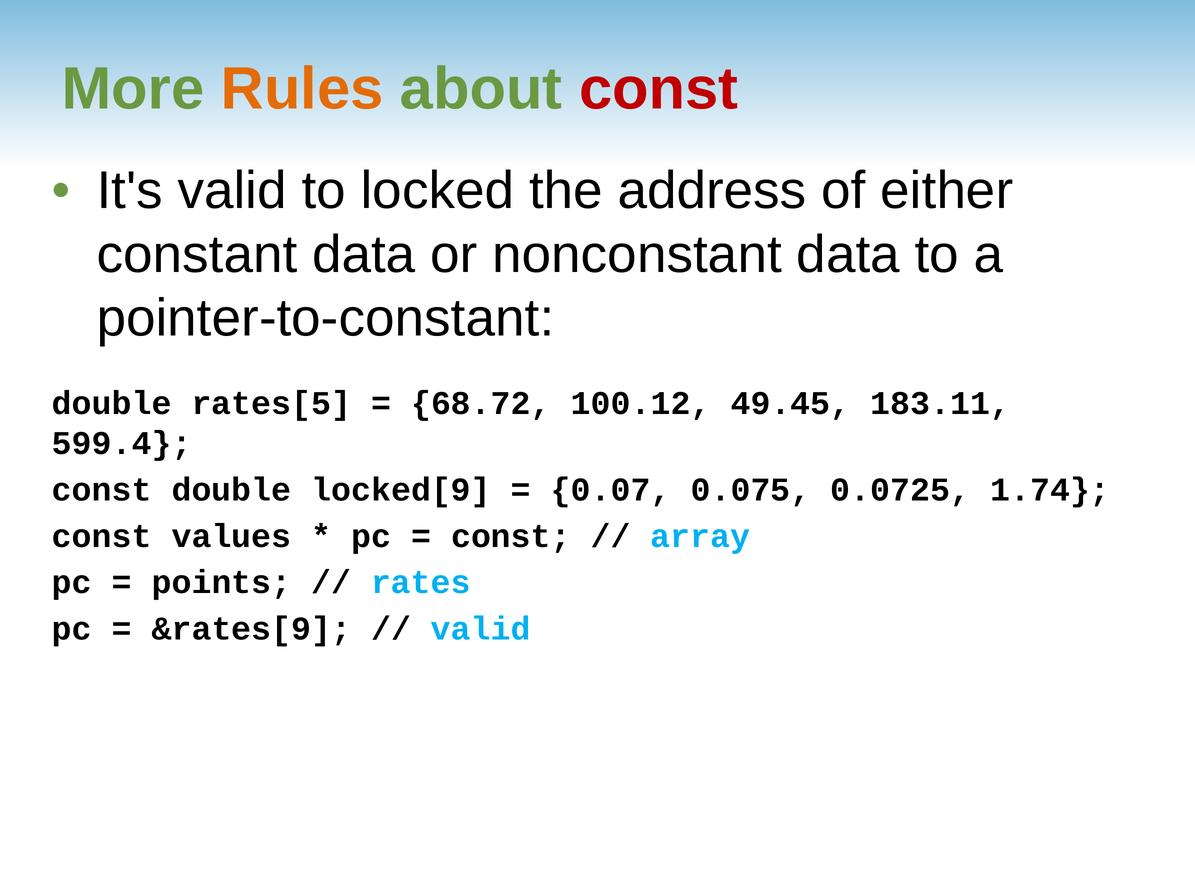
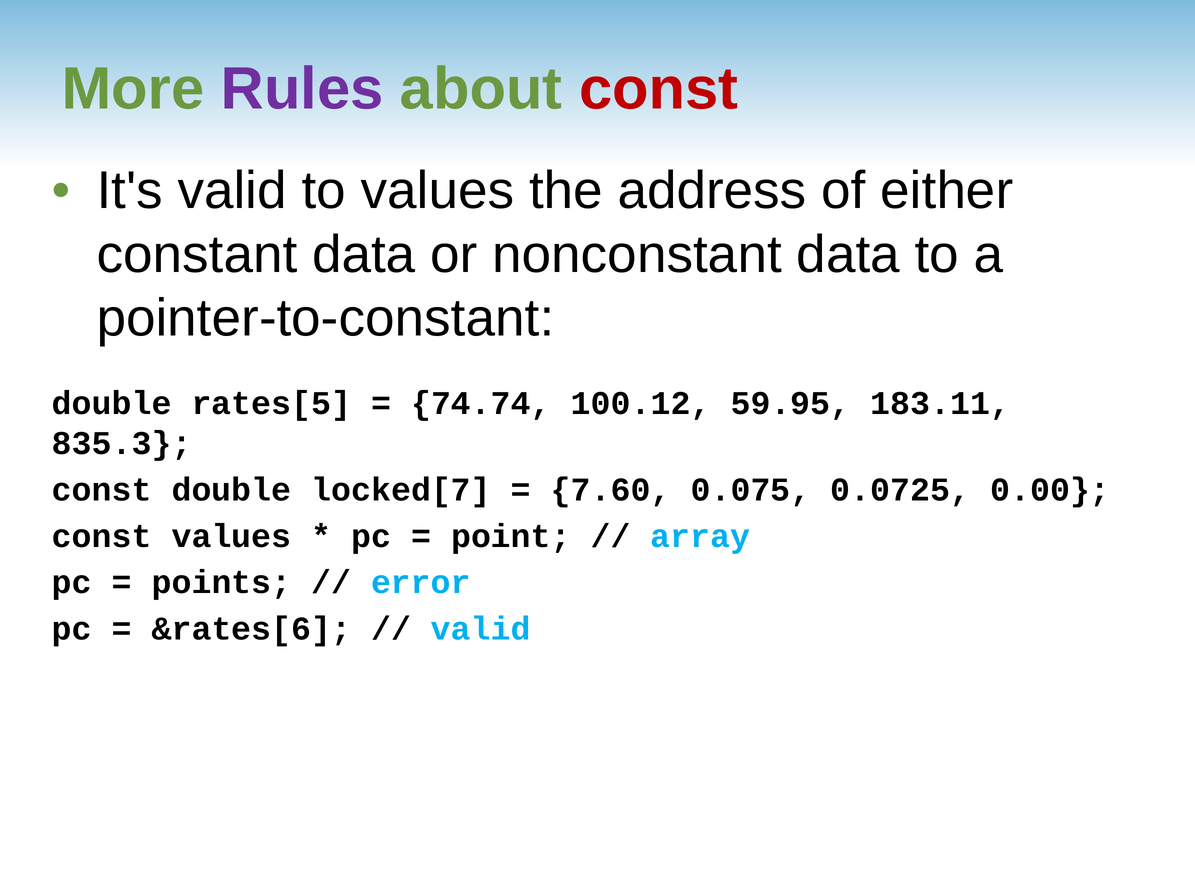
Rules colour: orange -> purple (302, 89)
to locked: locked -> values (437, 191)
68.72: 68.72 -> 74.74 (481, 403)
49.45: 49.45 -> 59.95 (790, 403)
599.4: 599.4 -> 835.3 (122, 443)
locked[9: locked[9 -> locked[7 (401, 490)
0.07: 0.07 -> 7.60 (611, 490)
1.74: 1.74 -> 0.00 (1050, 490)
const: const -> point (511, 536)
rates: rates -> error (421, 583)
&rates[9: &rates[9 -> &rates[6 (251, 629)
